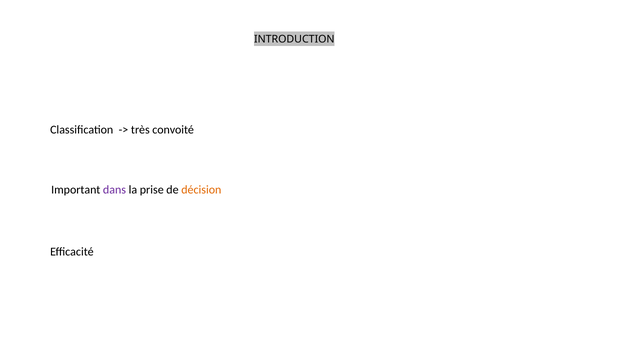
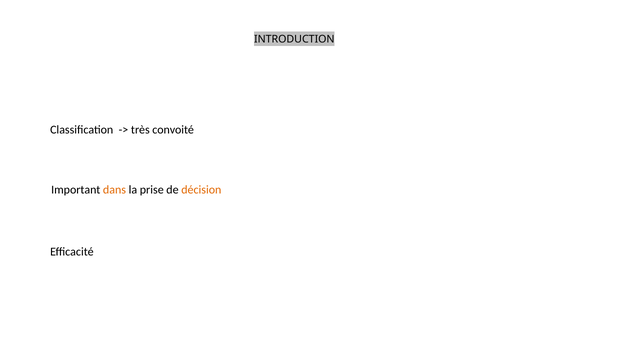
dans colour: purple -> orange (114, 190)
